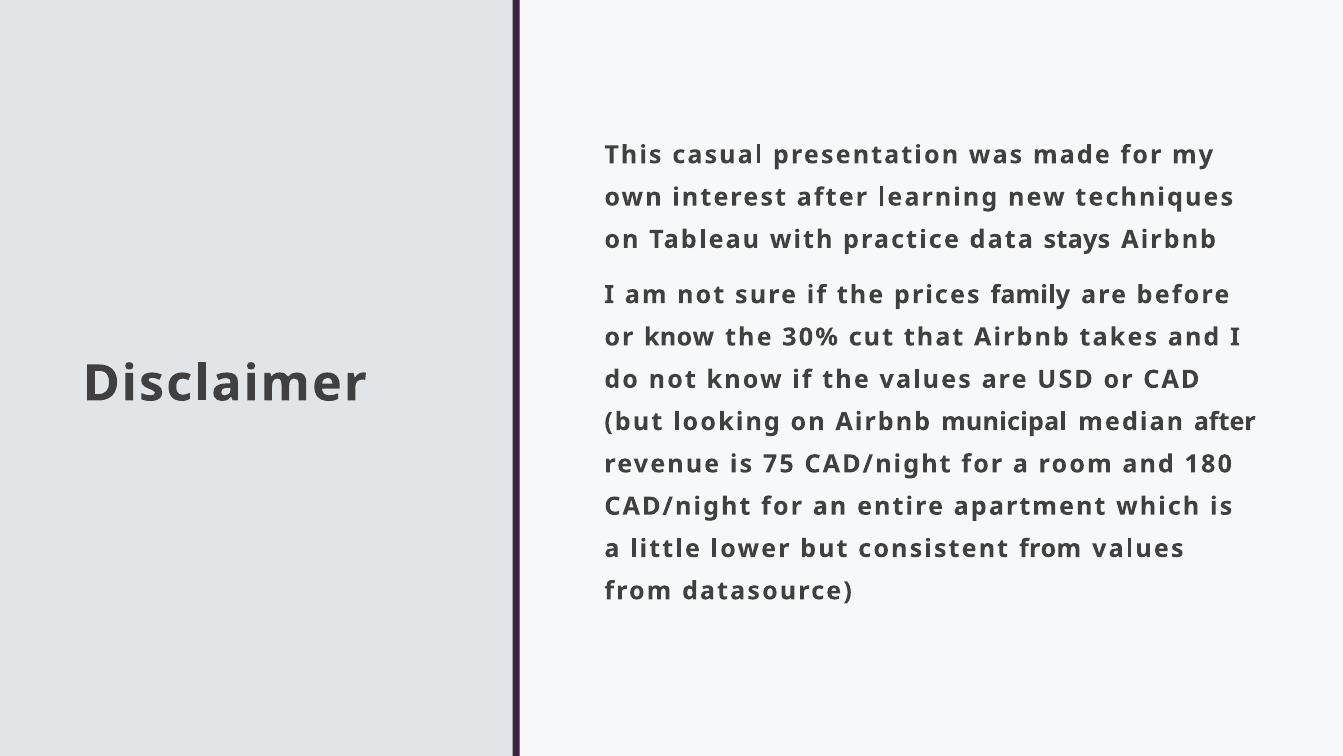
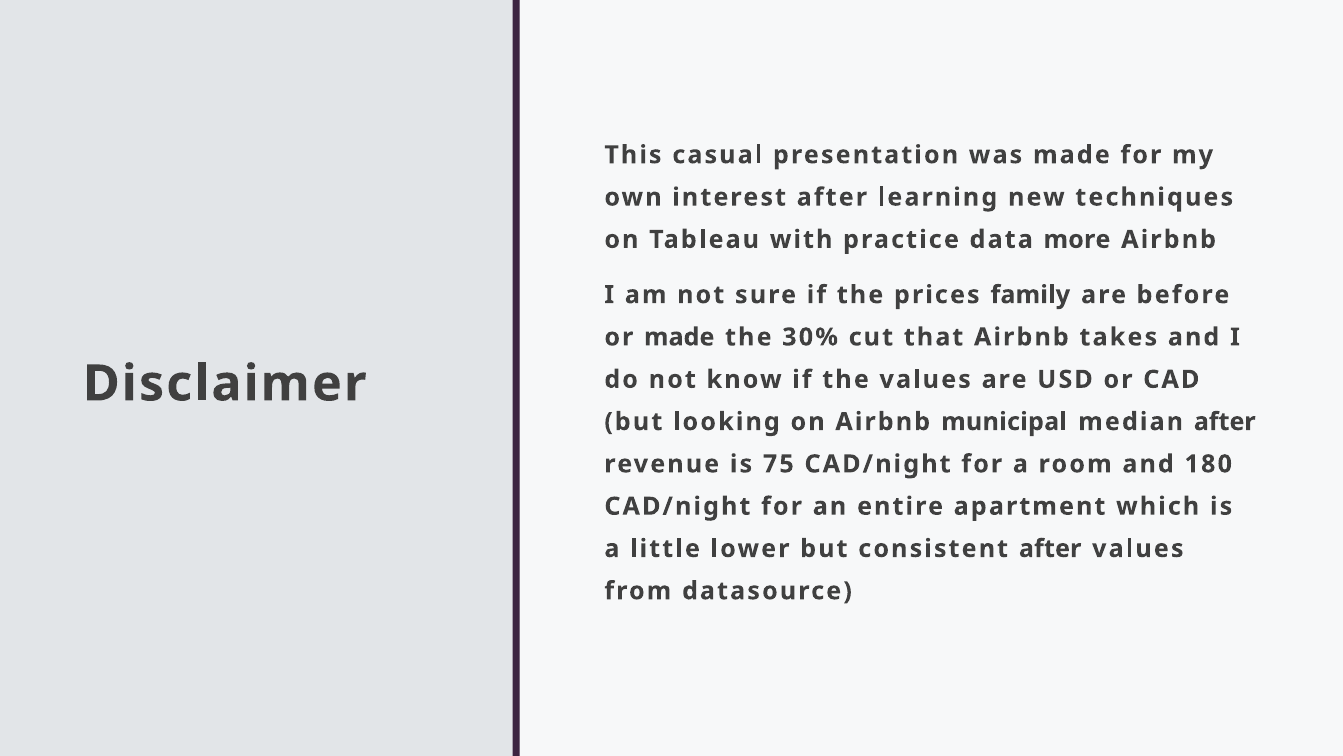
stays: stays -> more (1077, 239)
or know: know -> made (679, 337)
consistent from: from -> after (1050, 548)
